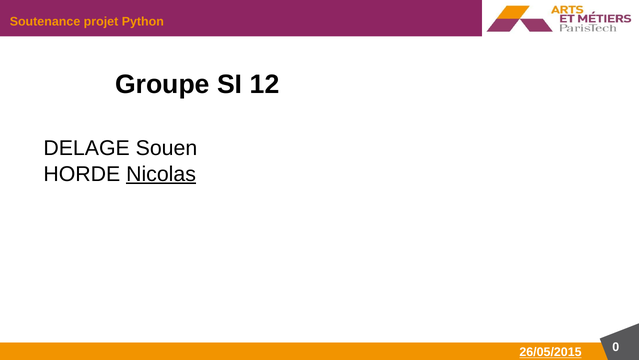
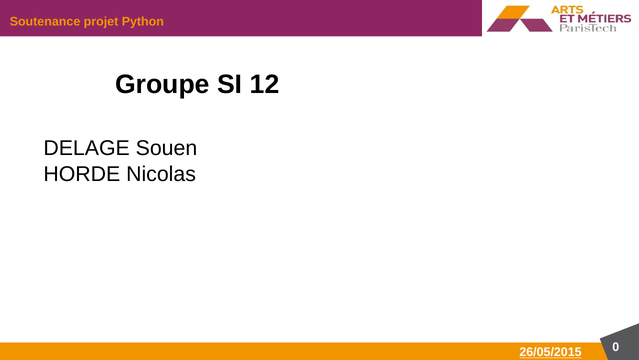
Nicolas underline: present -> none (161, 174)
